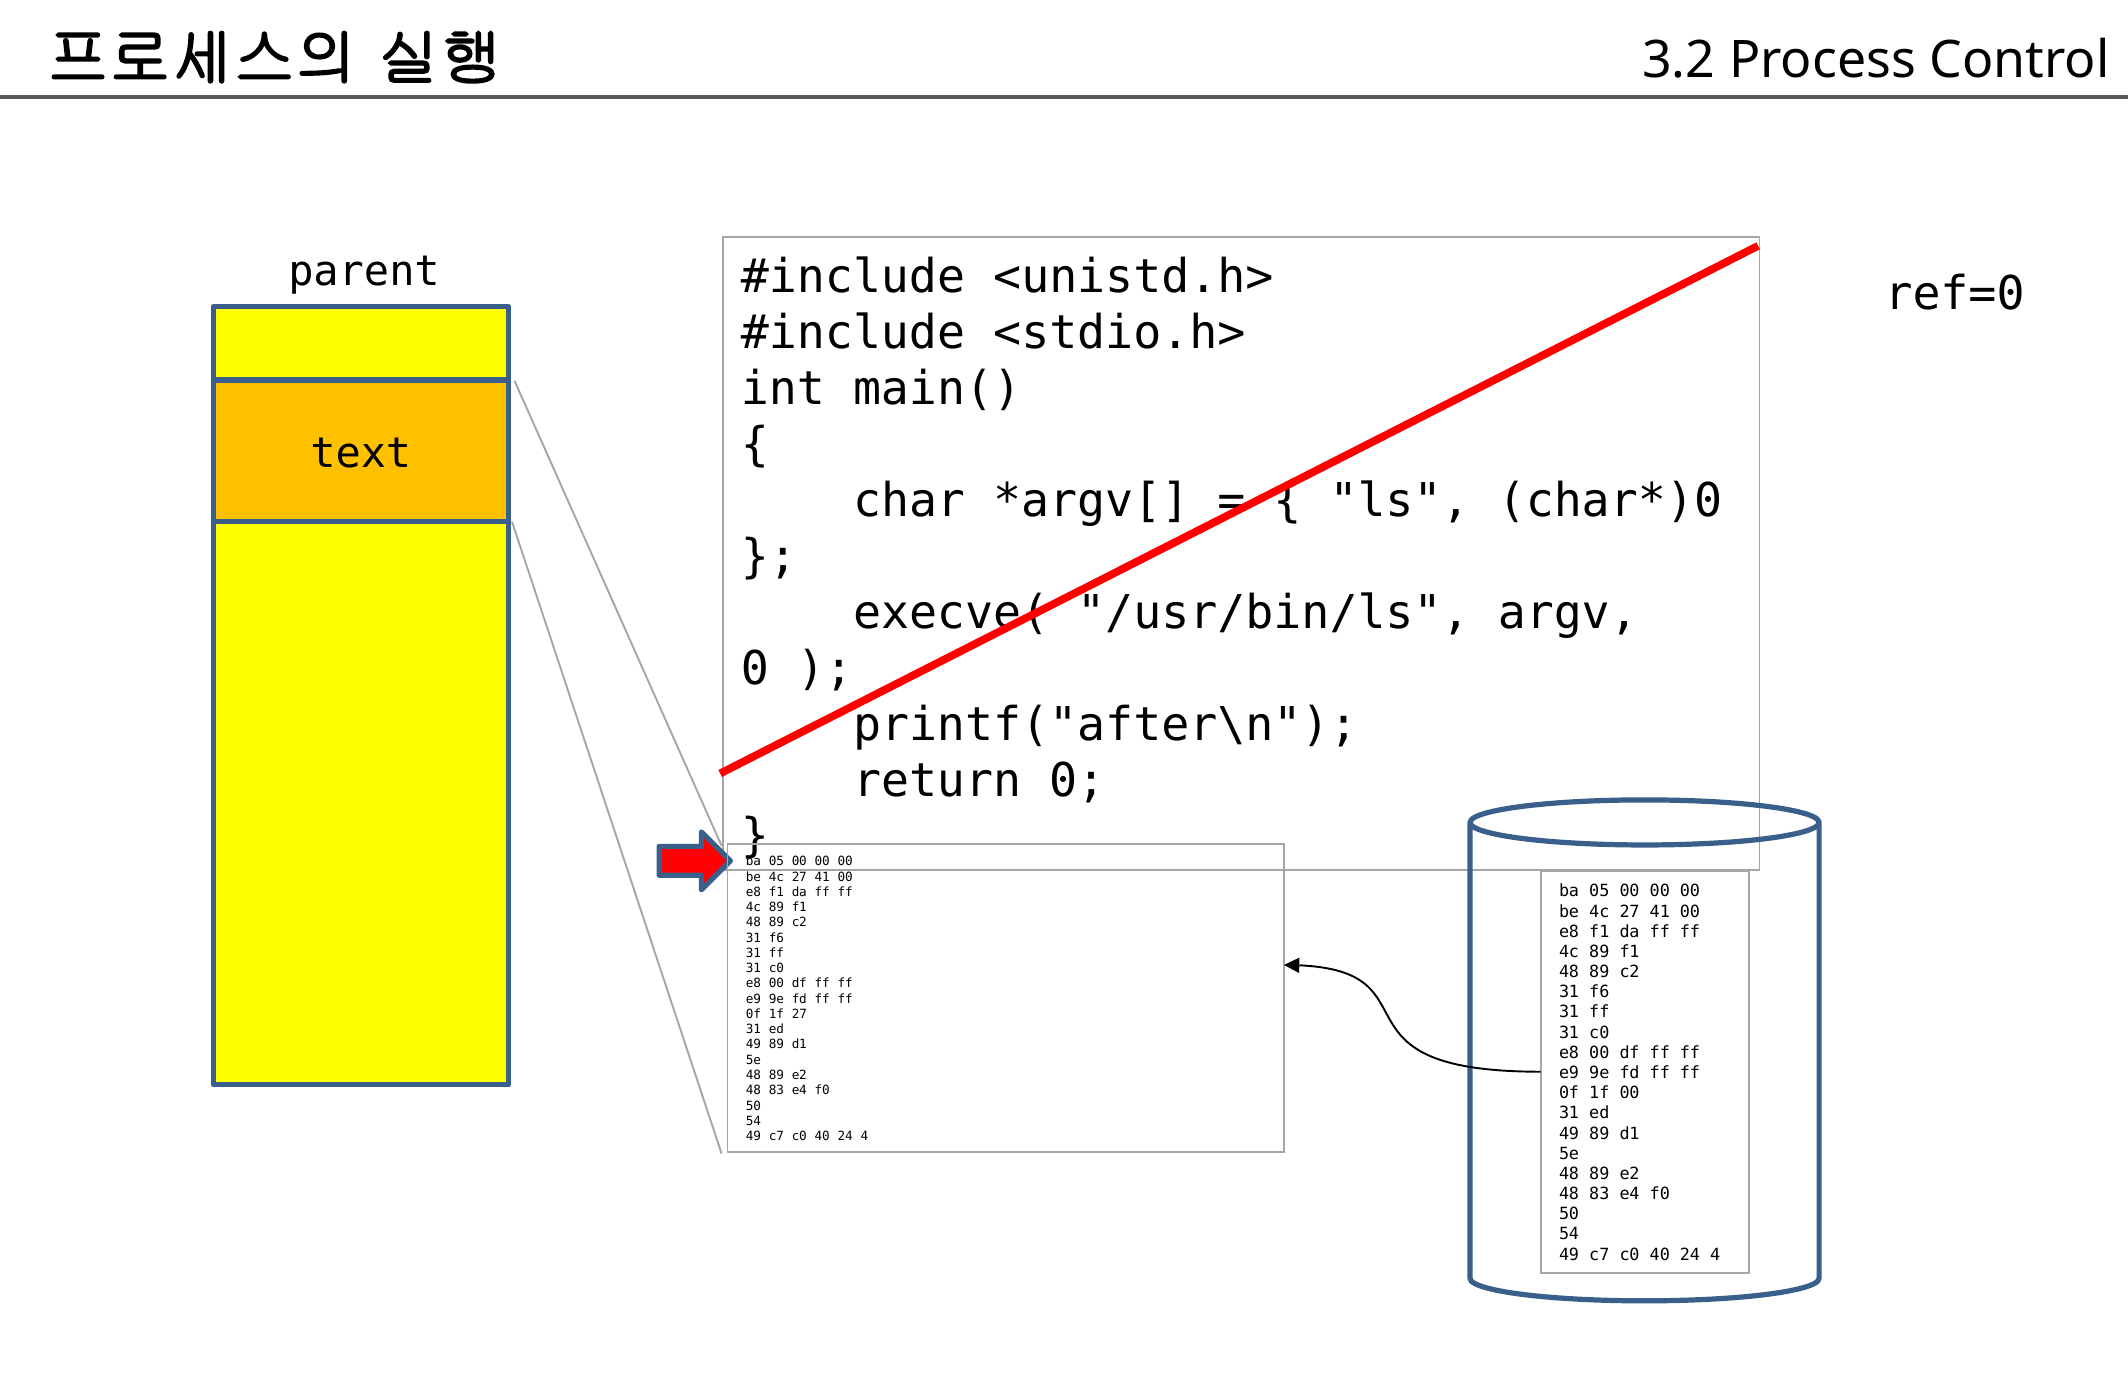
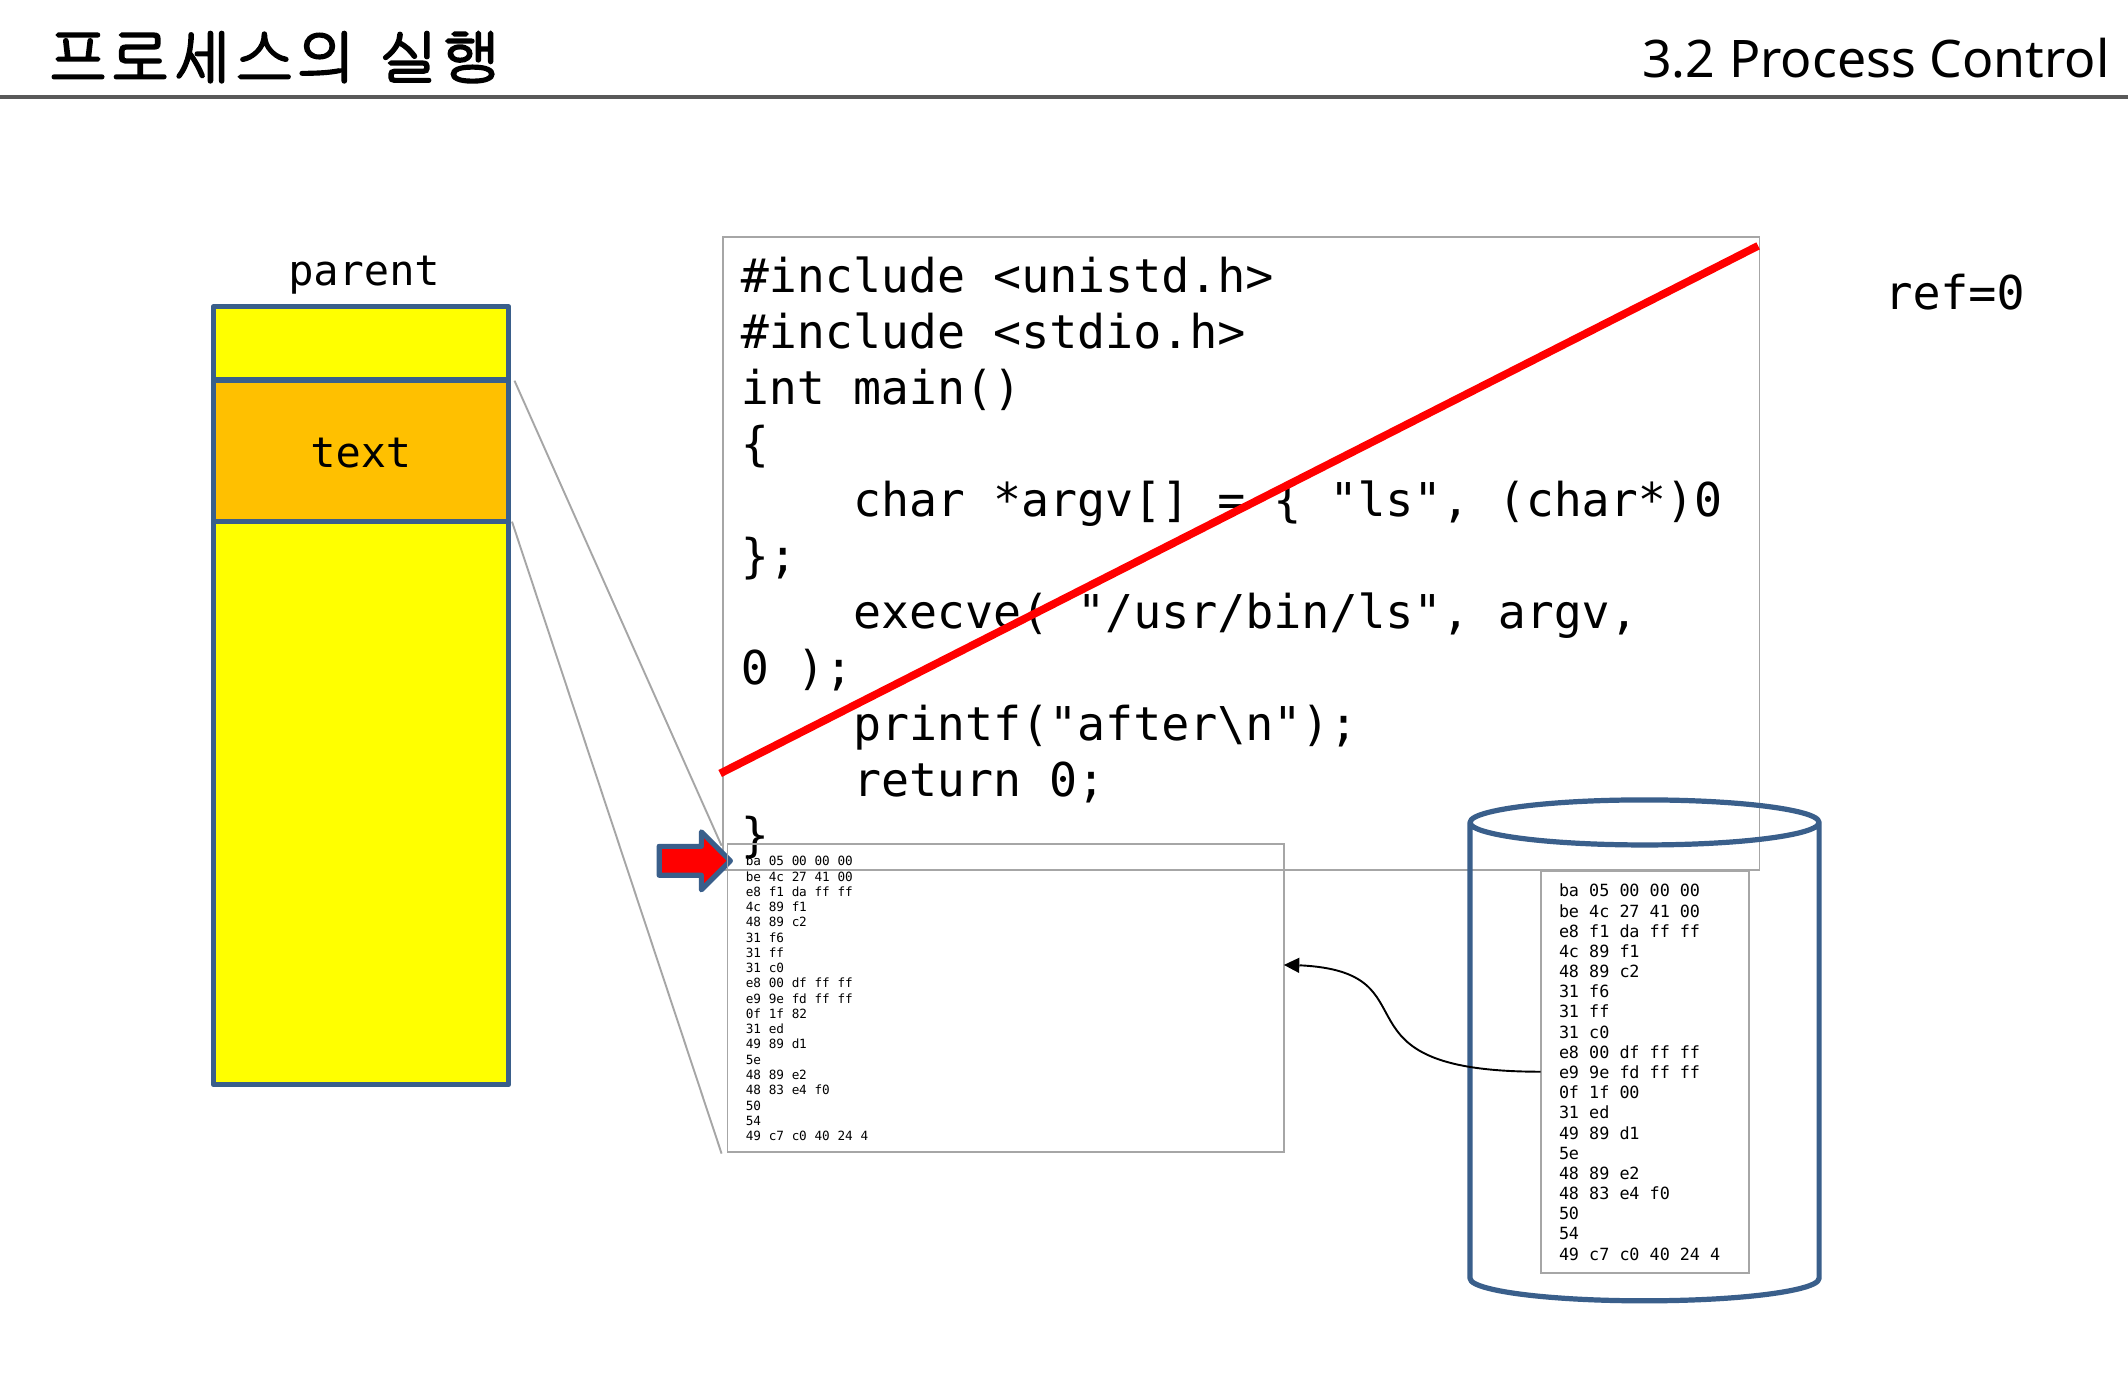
1f 27: 27 -> 82 (799, 1014)
